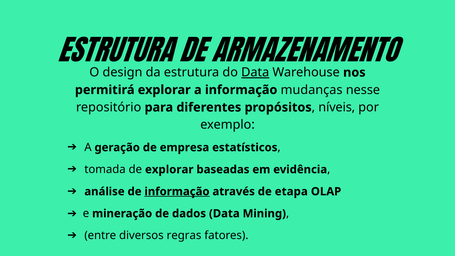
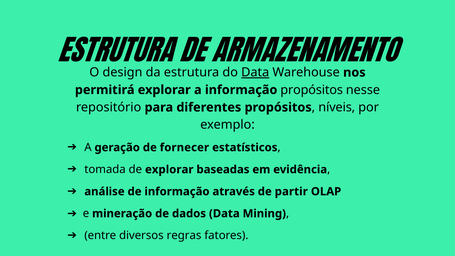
informação mudanças: mudanças -> propósitos (312, 90)
empresa: empresa -> fornecer (184, 147)
informação underline: present -> none (177, 191)
etapa: etapa -> partir (291, 191)
